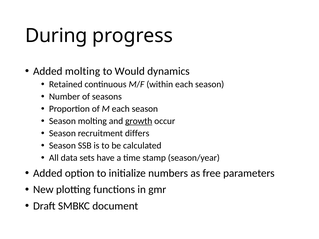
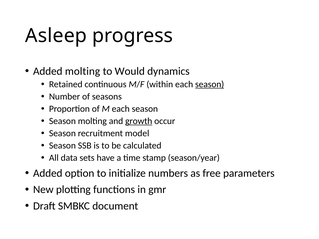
During: During -> Asleep (56, 36)
season underline: none -> present (210, 84)
differs: differs -> model (137, 133)
